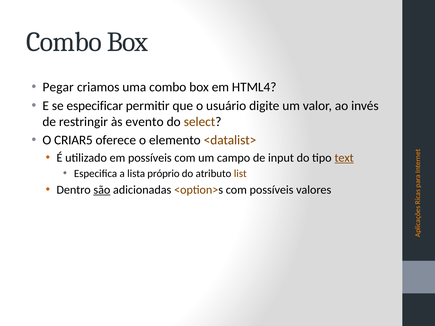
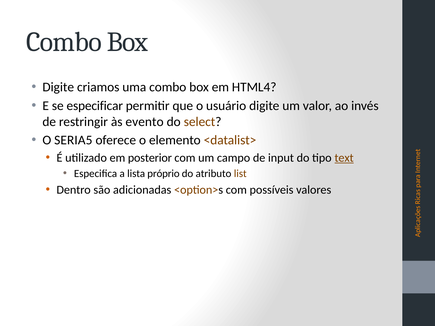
Pegar: Pegar -> Digite (58, 87)
CRIAR5: CRIAR5 -> SERIA5 (73, 140)
em possíveis: possíveis -> posterior (150, 158)
são underline: present -> none (102, 190)
